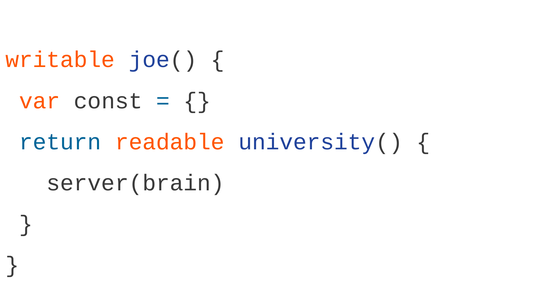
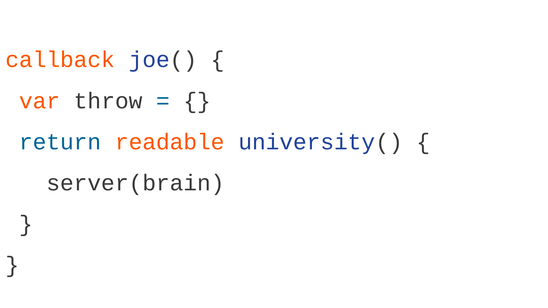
writable: writable -> callback (60, 60)
const: const -> throw (108, 101)
